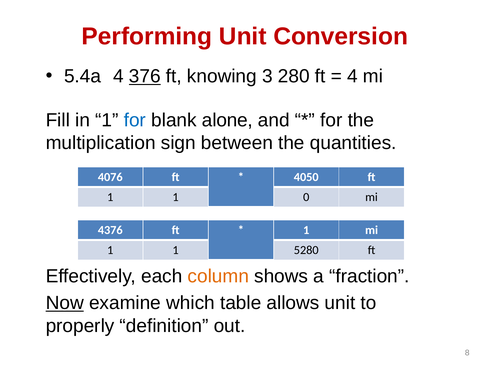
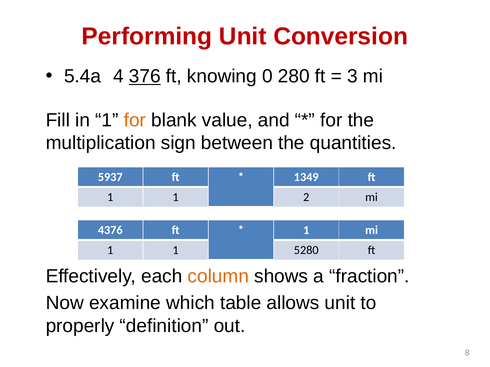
3: 3 -> 0 (267, 76)
4: 4 -> 3 (352, 76)
for colour: blue -> orange (135, 120)
alone: alone -> value (227, 120)
4076: 4076 -> 5937 (110, 177)
4050: 4050 -> 1349 (306, 177)
0: 0 -> 2 (306, 197)
Now underline: present -> none (65, 303)
